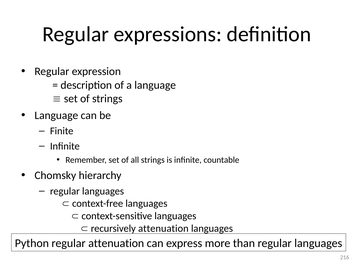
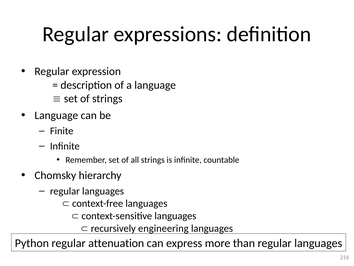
recursively attenuation: attenuation -> engineering (163, 228)
